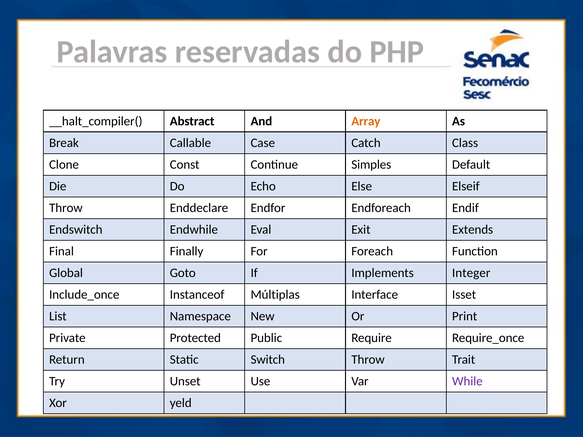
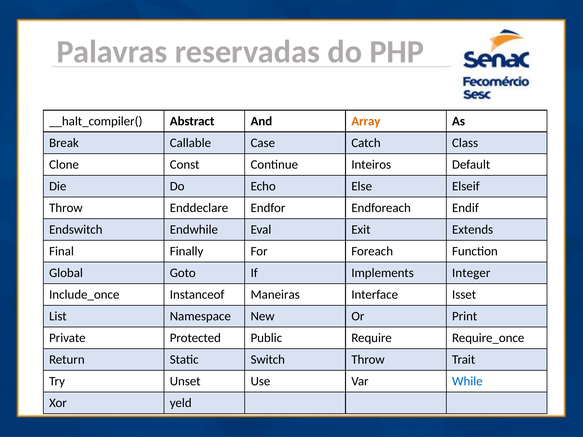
Simples: Simples -> Inteiros (371, 165)
Múltiplas: Múltiplas -> Maneiras (275, 295)
While colour: purple -> blue (467, 381)
